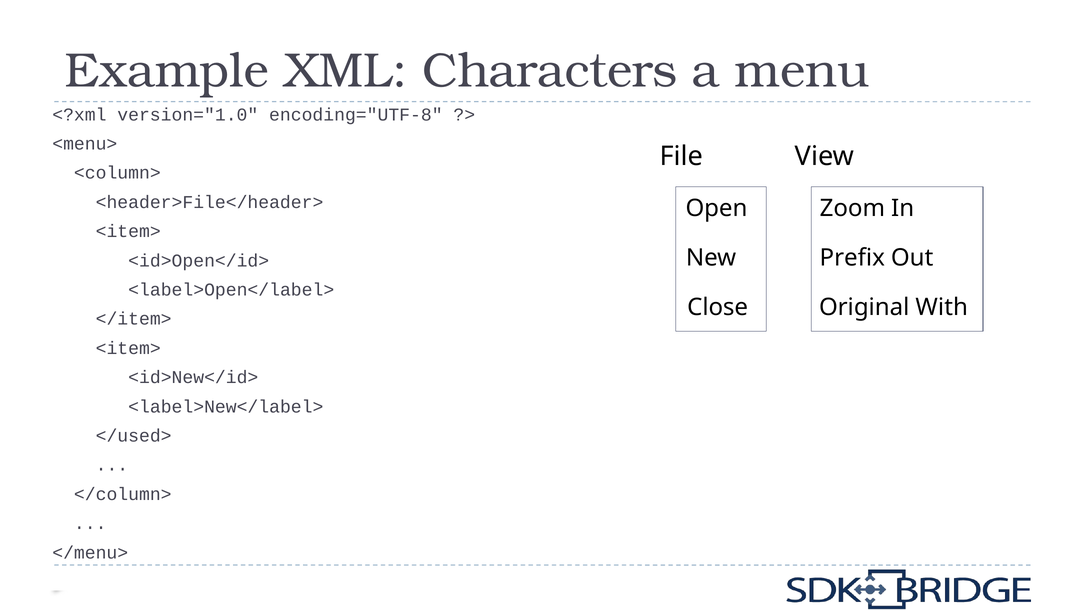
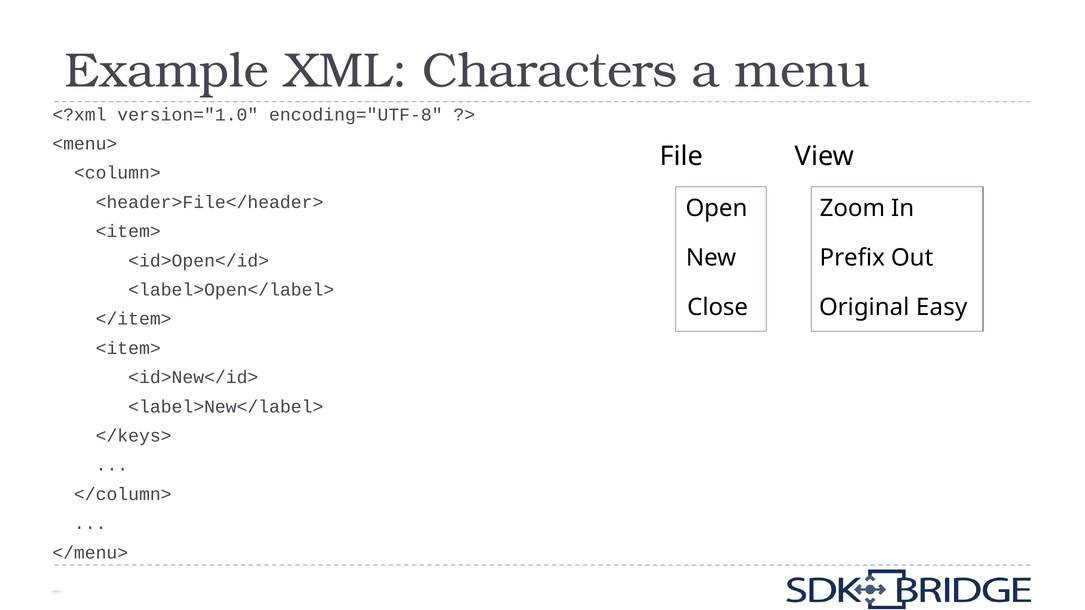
With: With -> Easy (942, 308)
</used>: </used> -> </keys> (134, 436)
